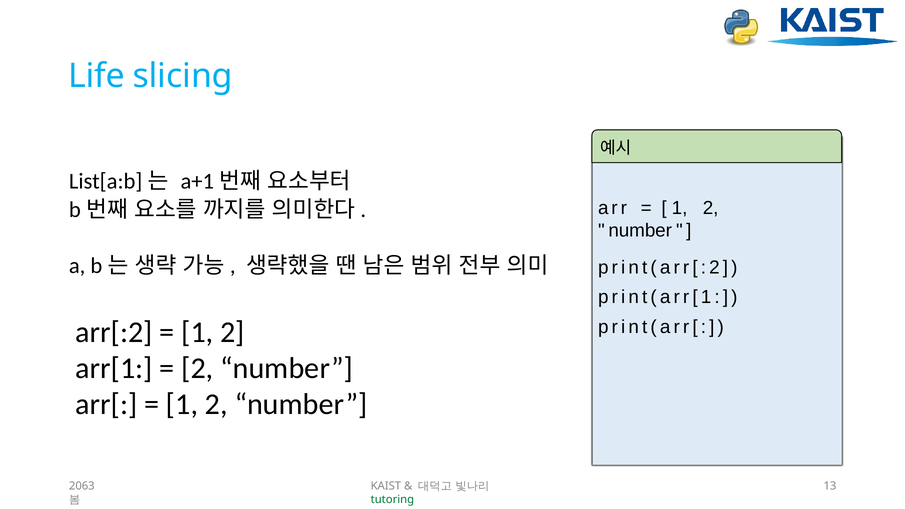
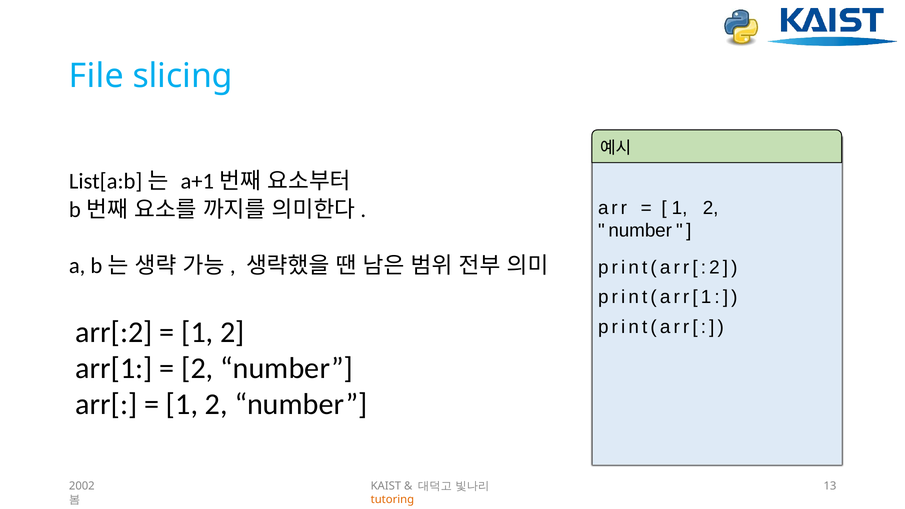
Life: Life -> File (96, 76)
2063: 2063 -> 2002 (82, 486)
tutoring colour: green -> orange (392, 500)
